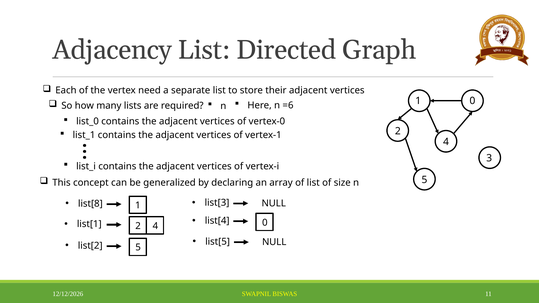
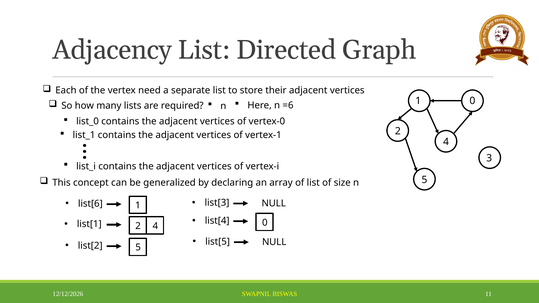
list[8: list[8 -> list[6 (90, 204)
